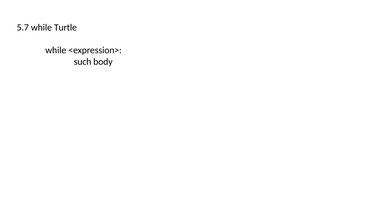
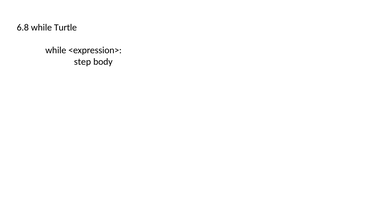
5.7: 5.7 -> 6.8 (23, 27)
such: such -> step (82, 62)
